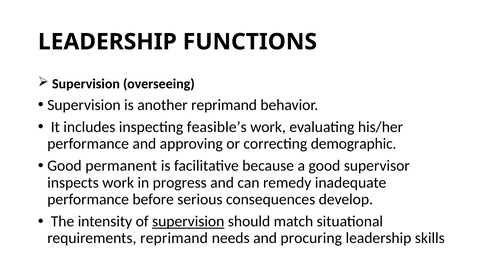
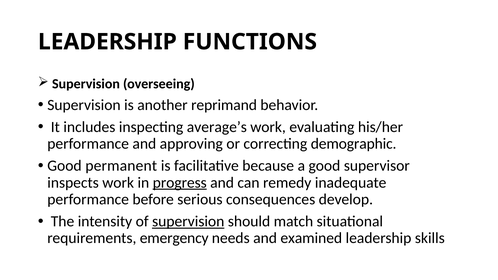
feasible’s: feasible’s -> average’s (217, 127)
progress underline: none -> present (180, 183)
requirements reprimand: reprimand -> emergency (174, 238)
procuring: procuring -> examined (311, 238)
